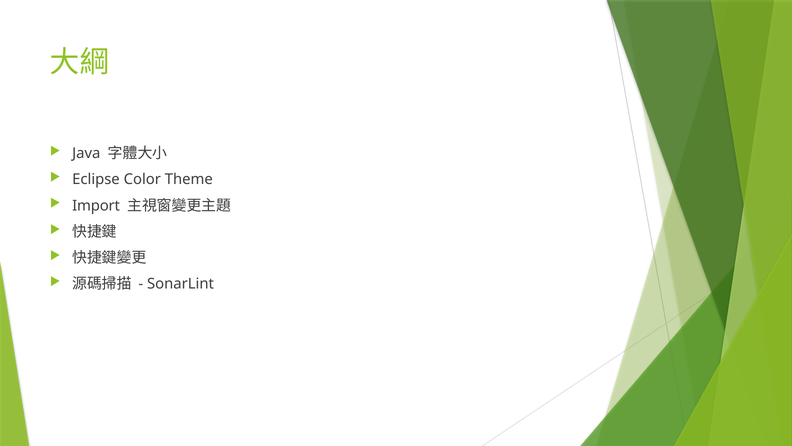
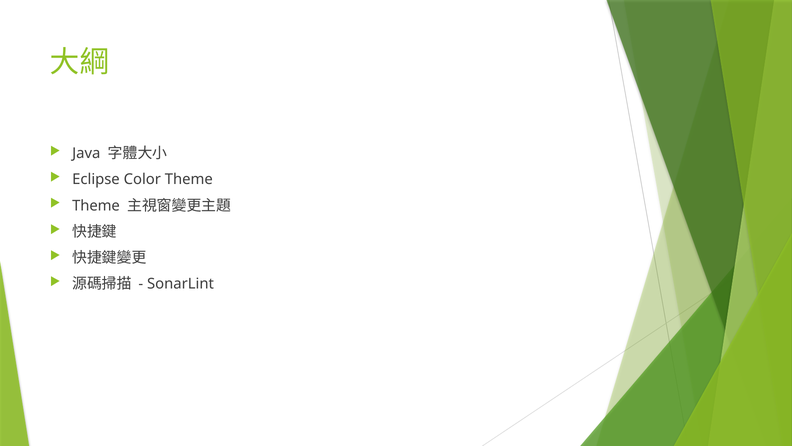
Import: Import -> Theme (96, 205)
